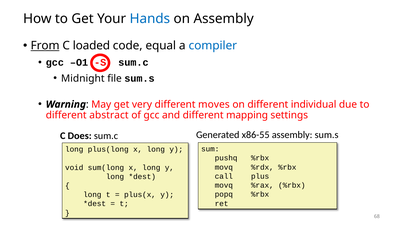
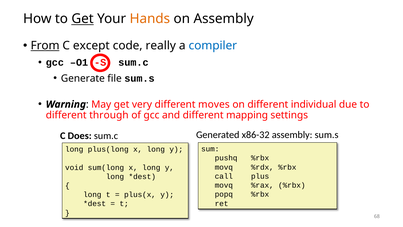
Get underline: none -> present (83, 19)
Hands colour: blue -> orange (150, 19)
loaded: loaded -> except (91, 46)
equal: equal -> really (161, 46)
Midnight: Midnight -> Generate (83, 78)
abstract: abstract -> through (109, 115)
x86-55: x86-55 -> x86-32 (256, 135)
